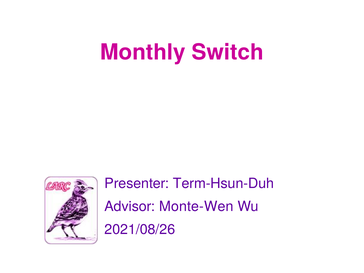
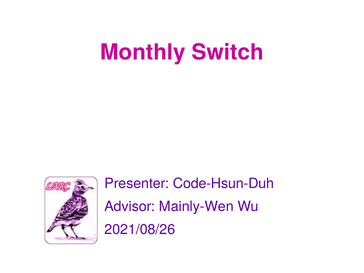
Term-Hsun-Duh: Term-Hsun-Duh -> Code-Hsun-Duh (223, 184)
Monte-Wen: Monte-Wen -> Mainly-Wen (196, 206)
